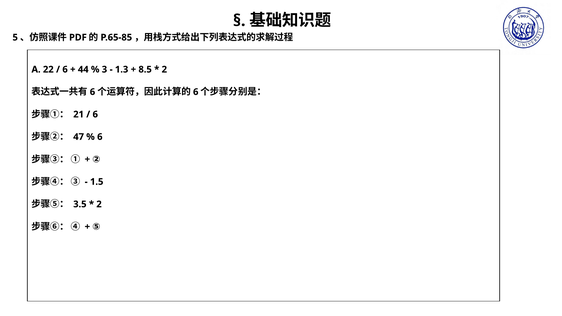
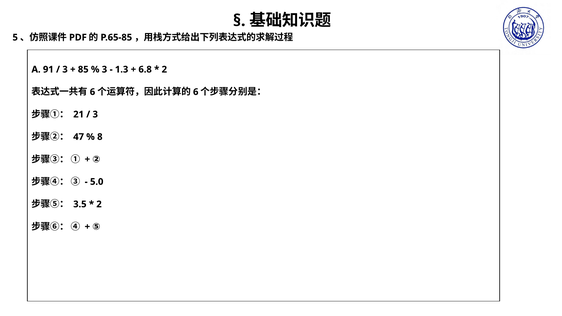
22: 22 -> 91 (48, 69)
6: 6 -> 3 (65, 69)
44: 44 -> 85 (83, 69)
8.5: 8.5 -> 6.8 (145, 69)
6: 6 -> 3 (95, 114)
6: 6 -> 8 (100, 137)
1.5: 1.5 -> 5.0 (97, 182)
